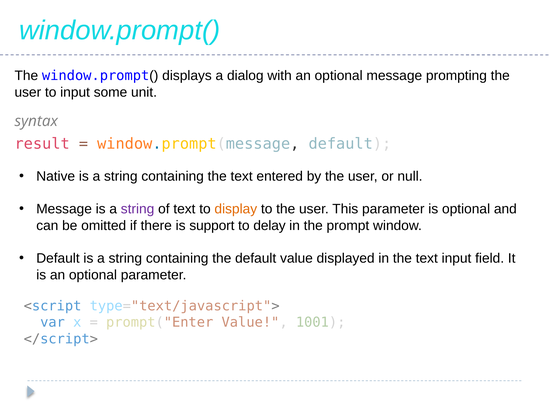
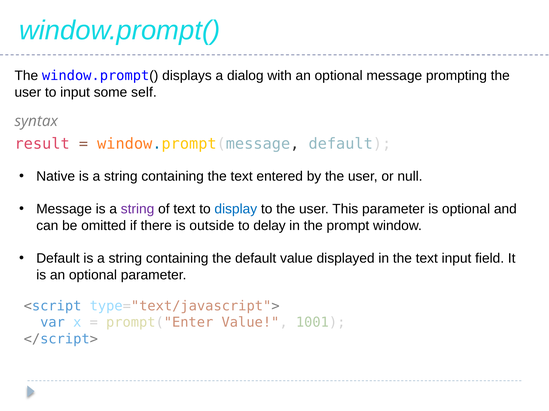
unit: unit -> self (144, 92)
display colour: orange -> blue (236, 210)
support: support -> outside (212, 226)
